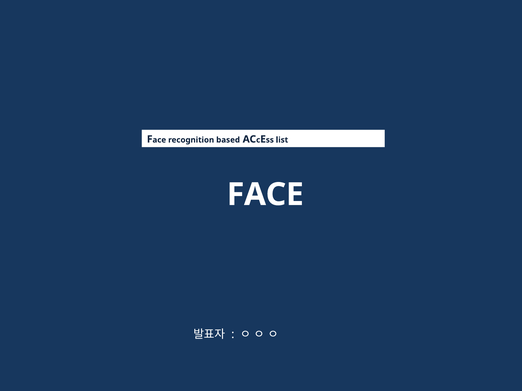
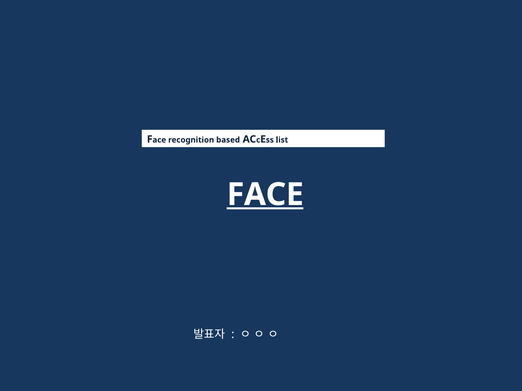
FACE underline: none -> present (265, 195)
